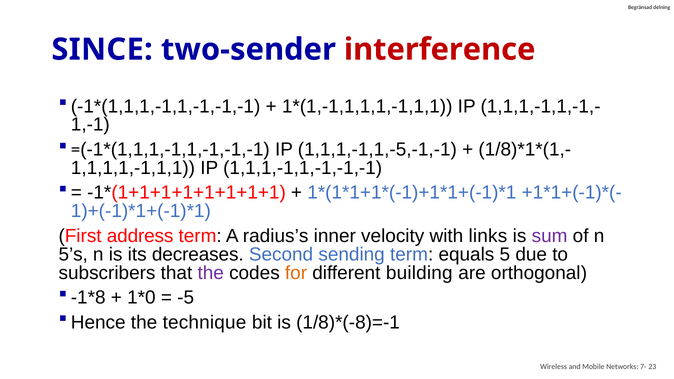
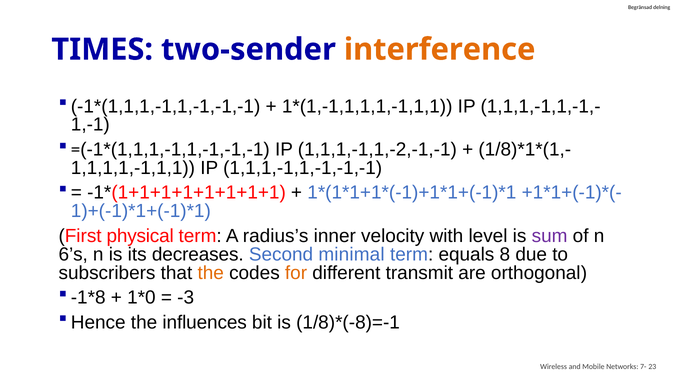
SINCE: SINCE -> TIMES (102, 50)
interference colour: red -> orange (440, 50)
1,1,1,-1,1,-5,-1,-1: 1,1,1,-1,1,-5,-1,-1 -> 1,1,1,-1,1,-2,-1,-1 (377, 150)
address: address -> physical (140, 236)
links: links -> level (488, 236)
5’s: 5’s -> 6’s (73, 254)
sending: sending -> minimal (352, 254)
5: 5 -> 8 (505, 254)
the colour: purple -> orange (211, 273)
building: building -> transmit (419, 273)
-5: -5 -> -3 (186, 298)
technique: technique -> influences (205, 322)
